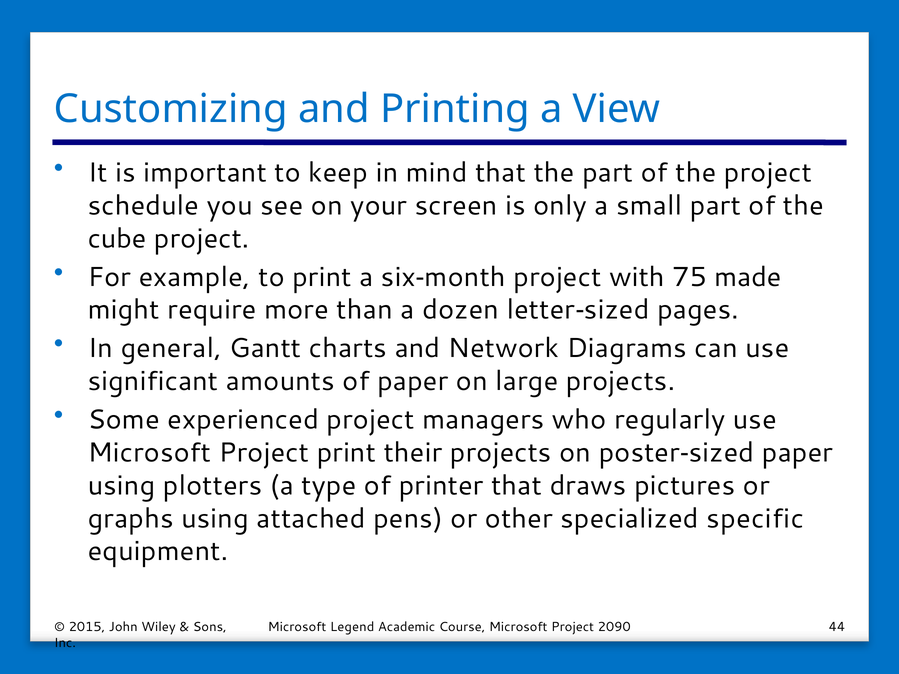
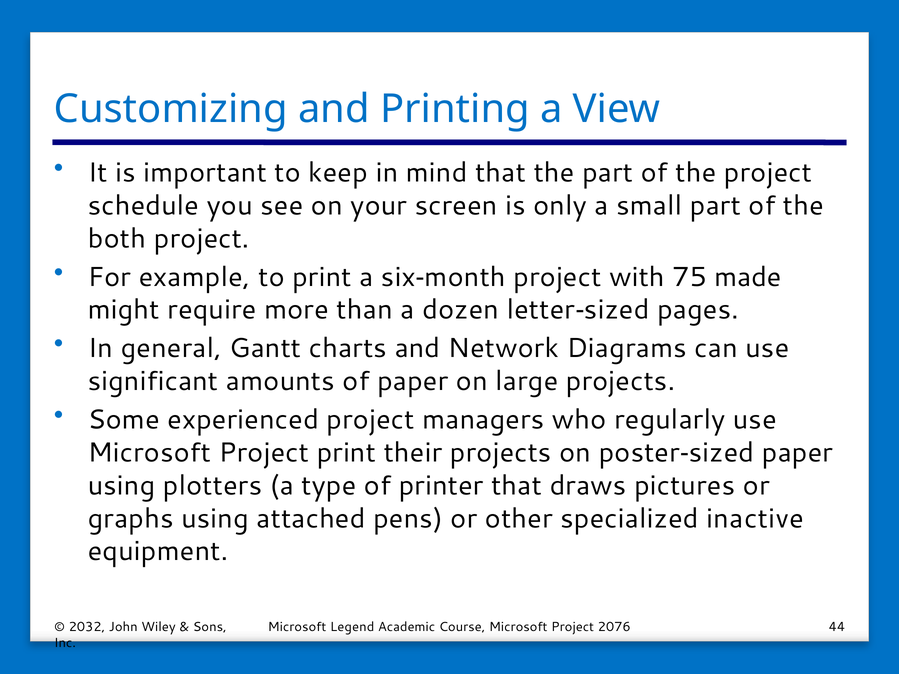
cube: cube -> both (117, 239)
specific: specific -> inactive (755, 519)
2015: 2015 -> 2032 (87, 627)
2090: 2090 -> 2076 (614, 627)
